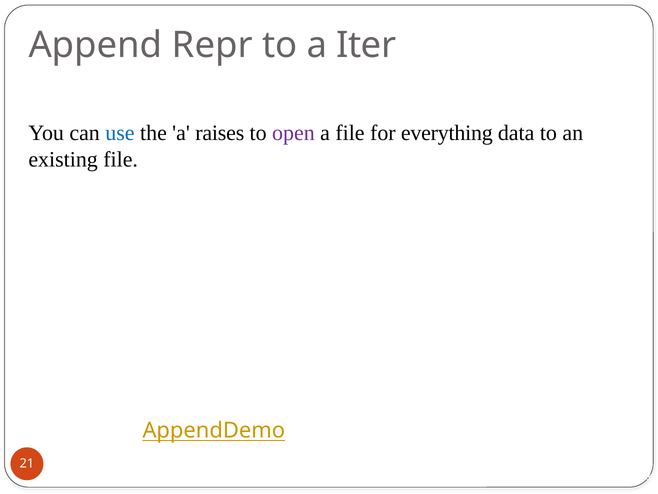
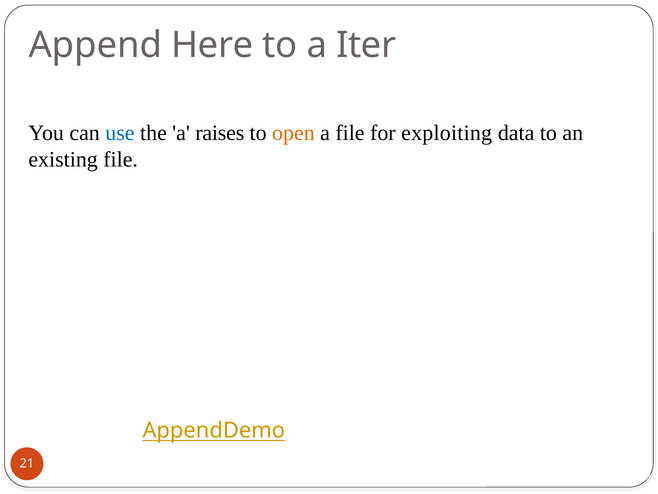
Repr: Repr -> Here (212, 45)
open colour: purple -> orange (293, 133)
everything: everything -> exploiting (447, 133)
